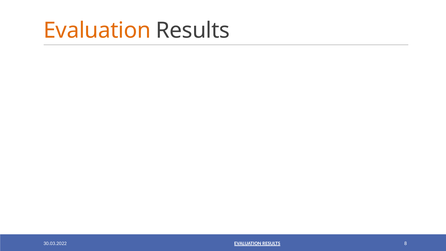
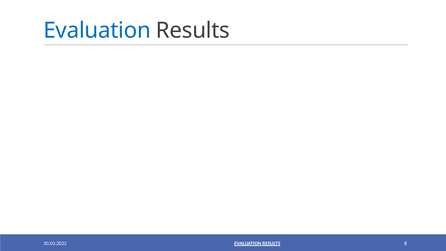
Evaluation colour: orange -> blue (97, 31)
